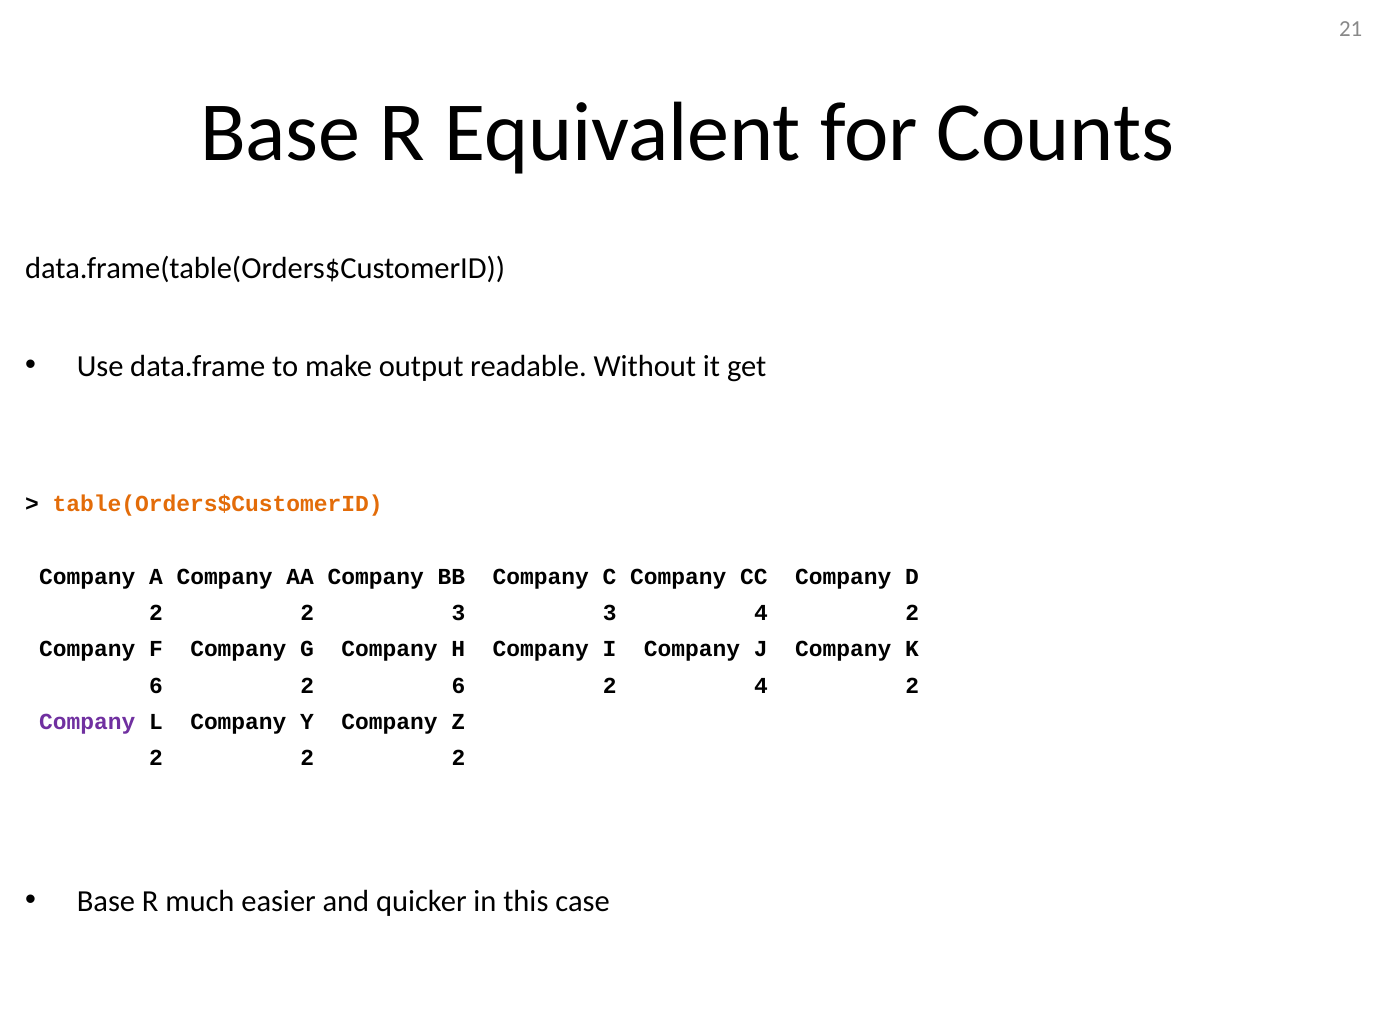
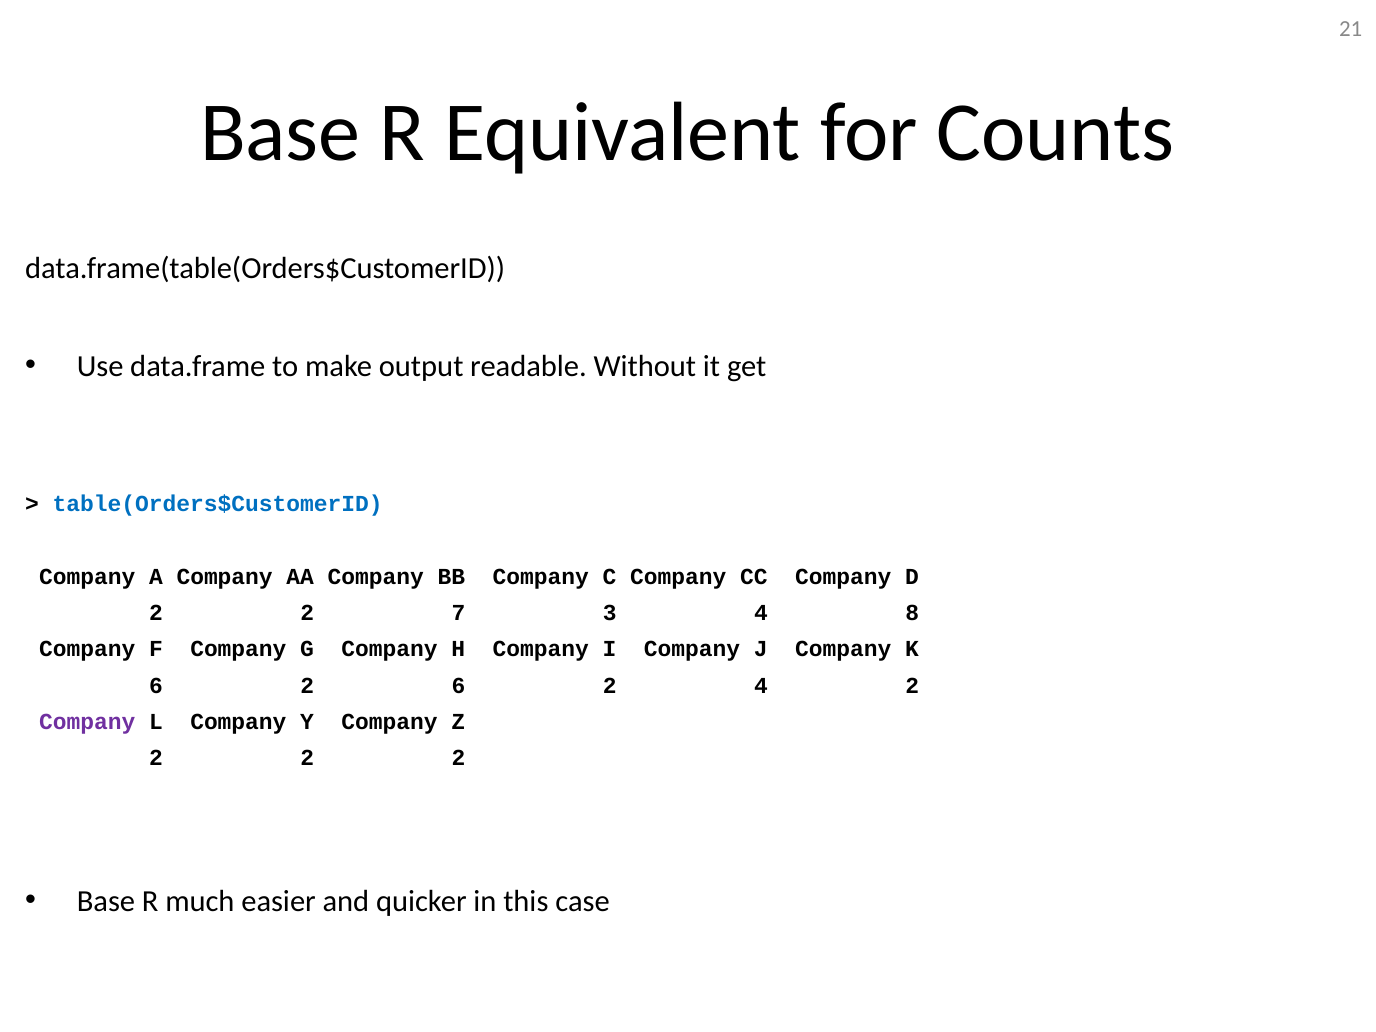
table(Orders$CustomerID colour: orange -> blue (218, 504)
2 3: 3 -> 7 (458, 613)
3 4 2: 2 -> 8 (912, 613)
